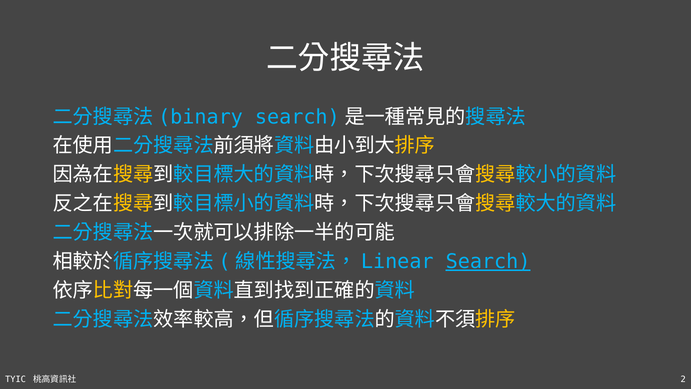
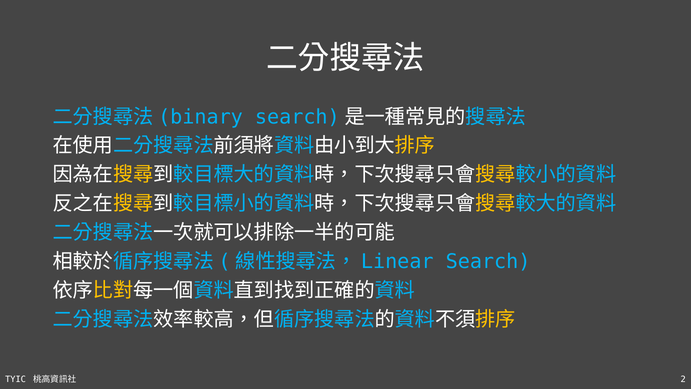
Search underline: present -> none (488, 261)
